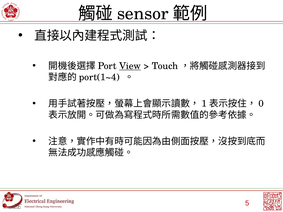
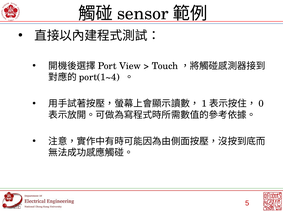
View underline: present -> none (130, 66)
